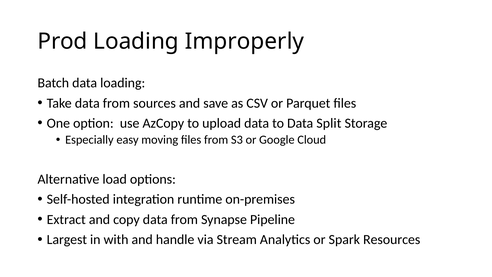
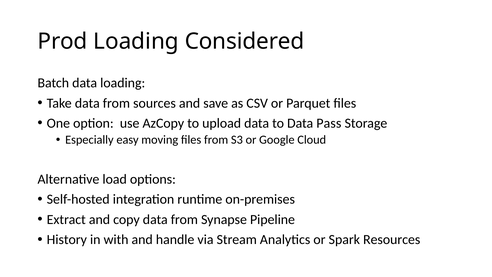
Improperly: Improperly -> Considered (245, 41)
Split: Split -> Pass (329, 123)
Largest: Largest -> History (67, 239)
